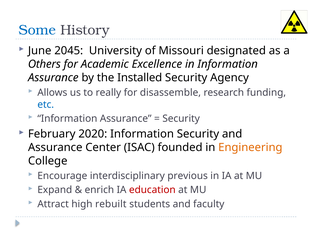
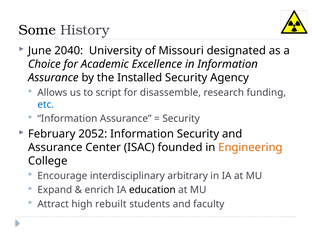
Some colour: blue -> black (37, 30)
2045: 2045 -> 2040 (69, 51)
Others: Others -> Choice (44, 64)
really: really -> script (108, 93)
2020: 2020 -> 2052 (93, 134)
previous: previous -> arbitrary (188, 176)
education colour: red -> black (152, 190)
